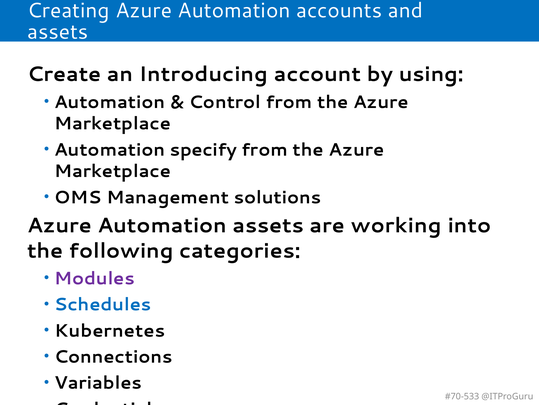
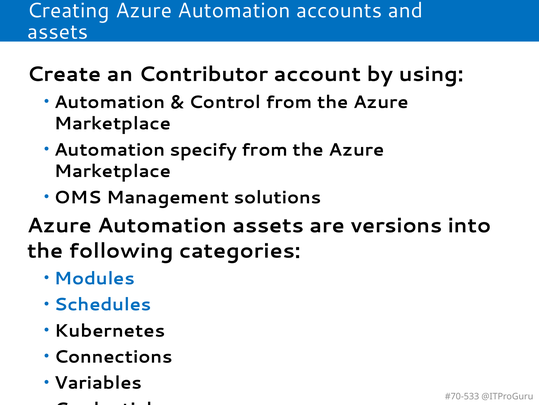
Introducing: Introducing -> Contributor (204, 74)
working: working -> versions (396, 225)
Modules colour: purple -> blue (94, 278)
